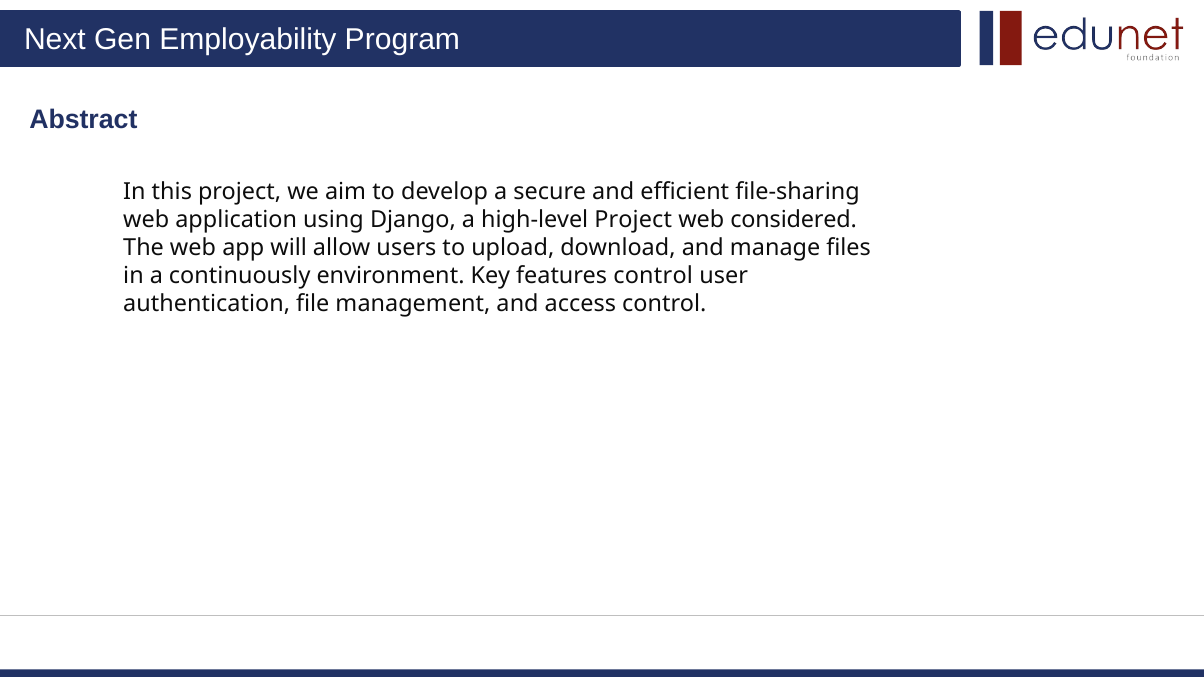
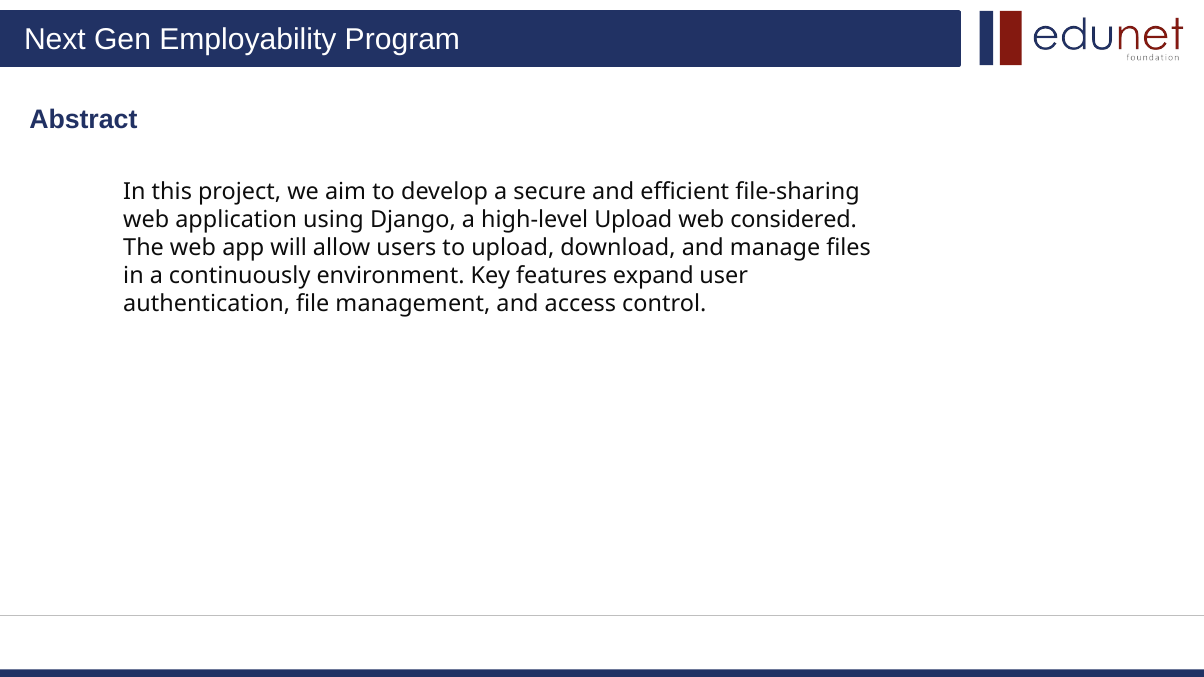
high-level Project: Project -> Upload (633, 219)
features control: control -> expand (653, 276)
